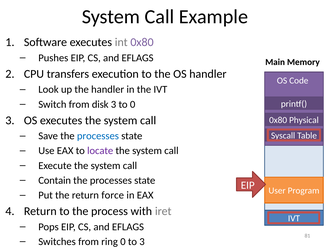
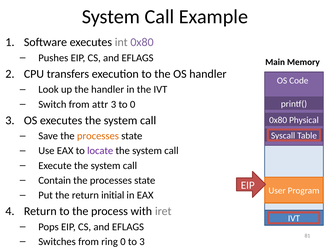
disk: disk -> attr (100, 105)
processes colour: blue -> orange (98, 136)
force: force -> initial (113, 196)
